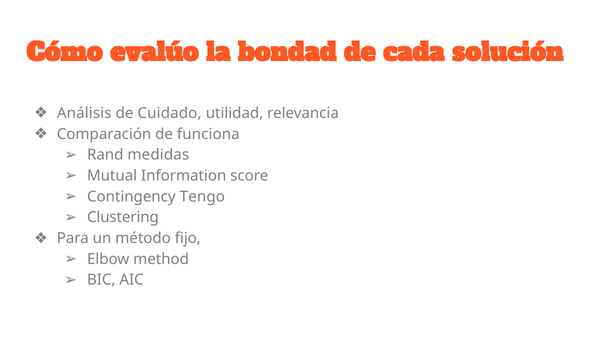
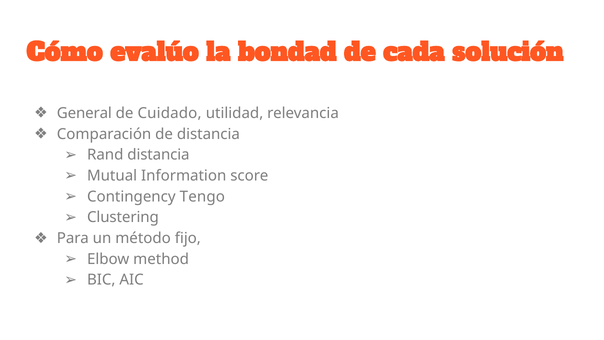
Análisis: Análisis -> General (84, 113)
de funciona: funciona -> distancia (208, 134)
Rand medidas: medidas -> distancia (158, 155)
